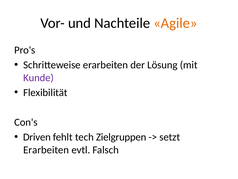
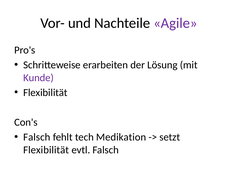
Agile colour: orange -> purple (175, 23)
Driven: Driven -> Falsch (37, 137)
Zielgruppen: Zielgruppen -> Medikation (121, 137)
Erarbeiten: Erarbeiten -> Flexibilität (46, 149)
